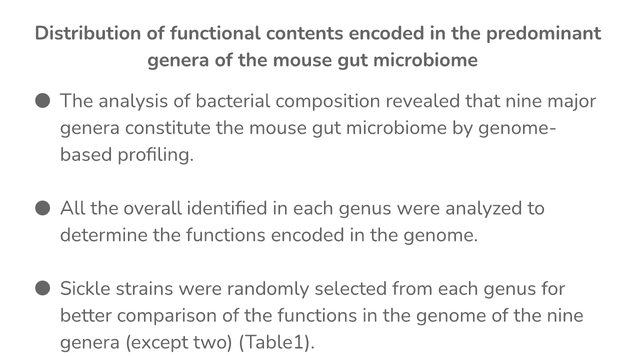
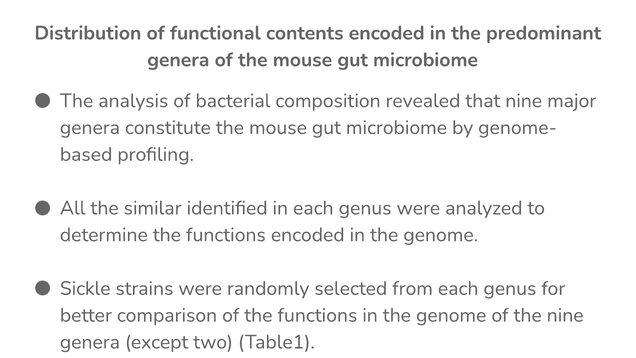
overall: overall -> similar (153, 208)
